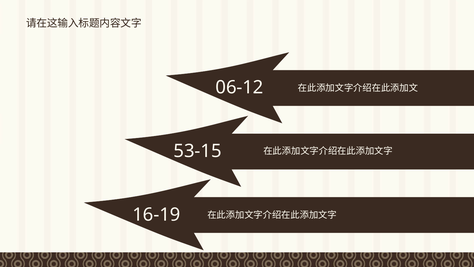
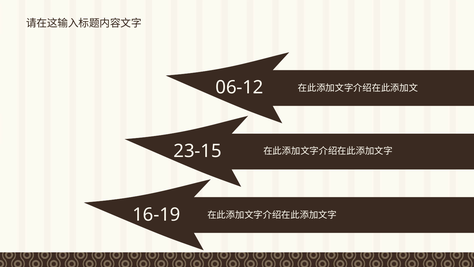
53-15: 53-15 -> 23-15 (198, 151)
